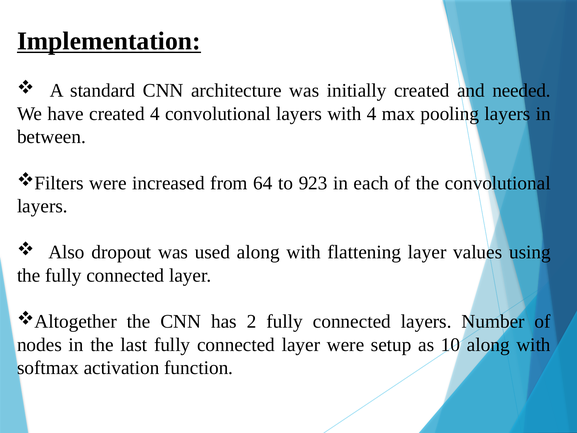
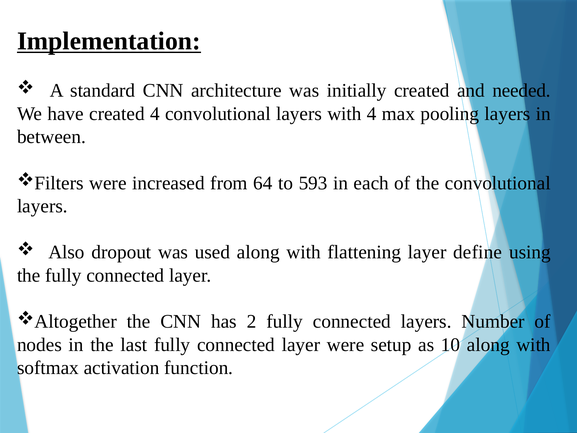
923: 923 -> 593 (313, 183)
values: values -> define (478, 252)
